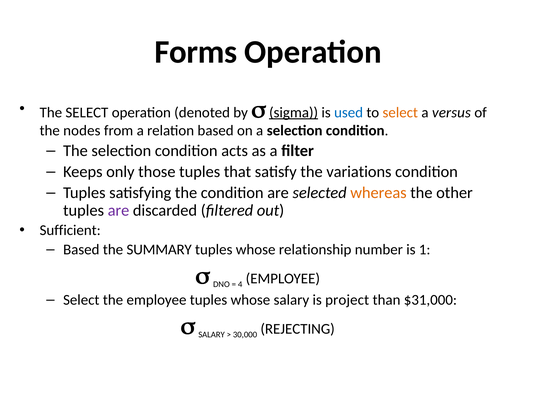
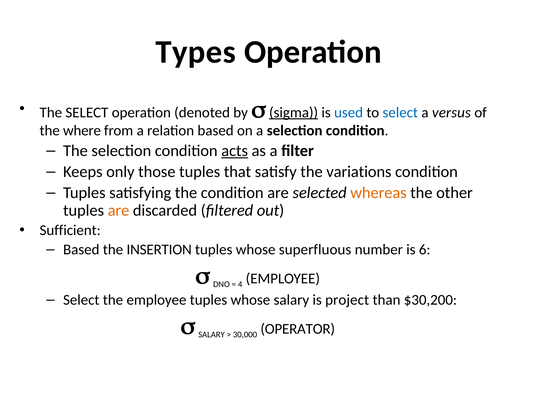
Forms: Forms -> Types (196, 52)
select colour: orange -> blue (400, 112)
nodes: nodes -> where (82, 130)
acts underline: none -> present (235, 151)
are colour: purple -> orange (118, 210)
SUMMARY: SUMMARY -> INSERTION (159, 249)
relationship: relationship -> superfluous (315, 249)
1: 1 -> 6 (425, 249)
$31,000: $31,000 -> $30,200 (430, 300)
REJECTING: REJECTING -> OPERATOR (298, 329)
